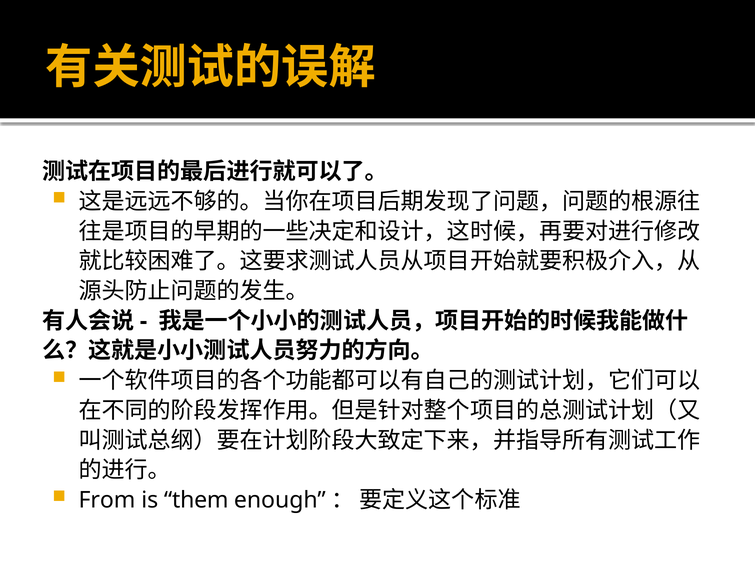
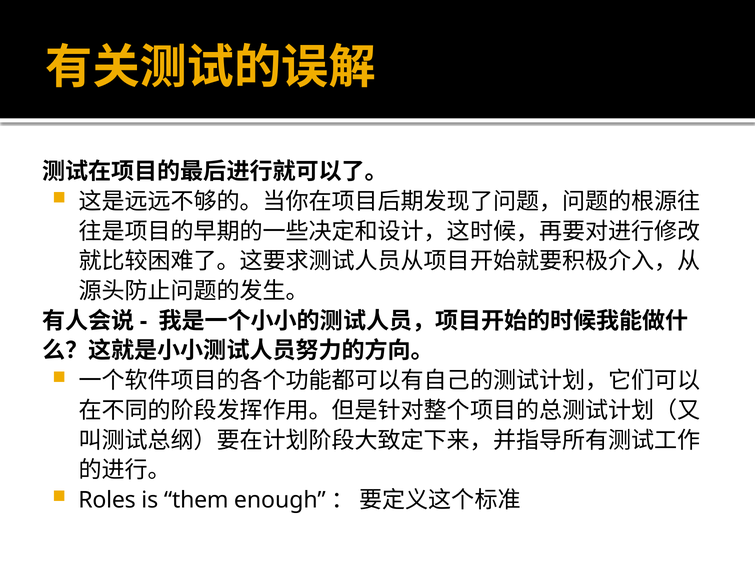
From: From -> Roles (107, 500)
